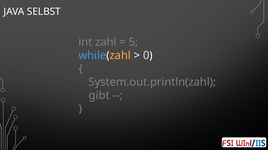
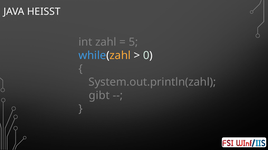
SELBST: SELBST -> HEISST (44, 12)
